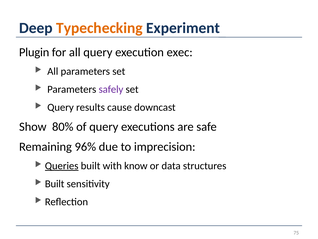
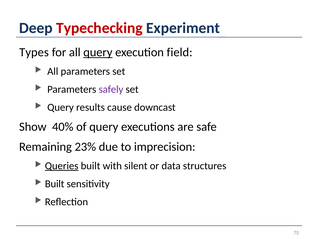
Typechecking colour: orange -> red (99, 28)
Plugin: Plugin -> Types (34, 52)
query underline: none -> present (98, 52)
exec: exec -> field (180, 52)
80%: 80% -> 40% (63, 126)
96%: 96% -> 23% (85, 147)
know: know -> silent (136, 165)
